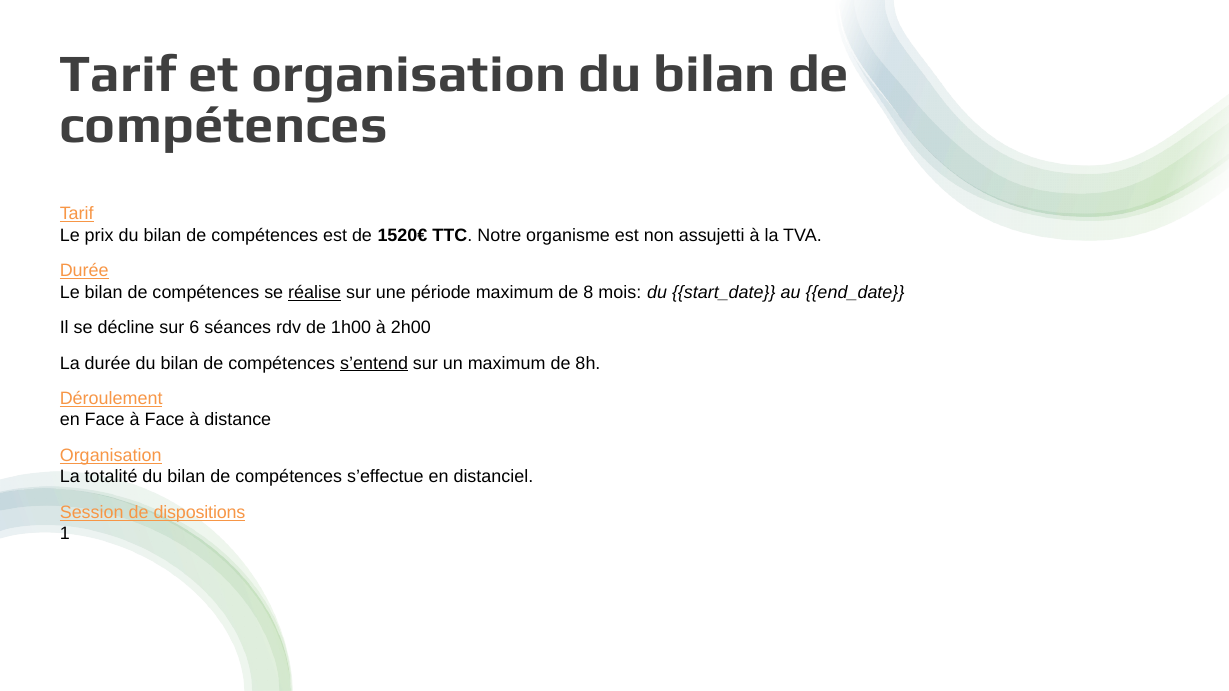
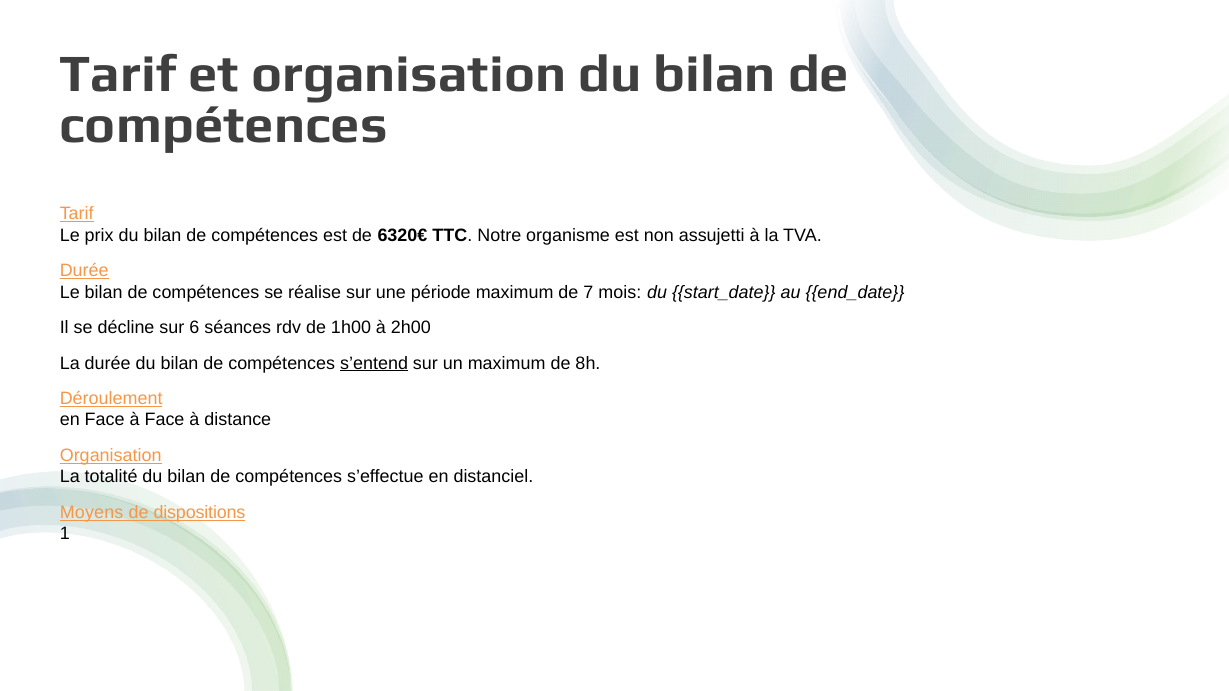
1520€: 1520€ -> 6320€ (402, 236)
réalise underline: present -> none (315, 292)
8: 8 -> 7 (588, 292)
Session: Session -> Moyens (92, 512)
